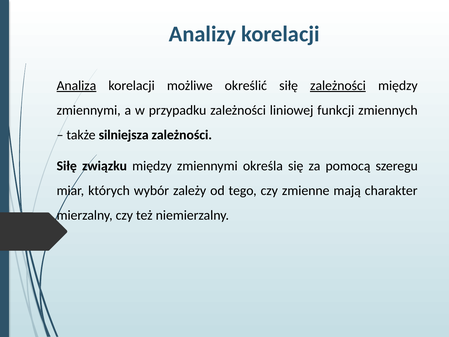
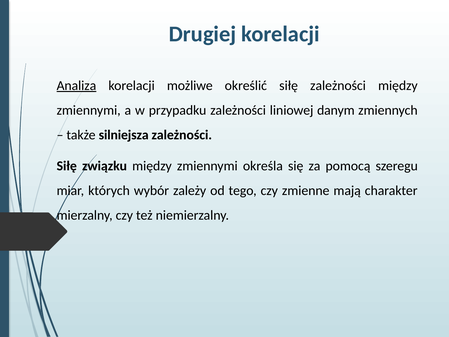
Analizy: Analizy -> Drugiej (203, 34)
zależności underline: present -> none (338, 85)
funkcji: funkcji -> danym (336, 110)
